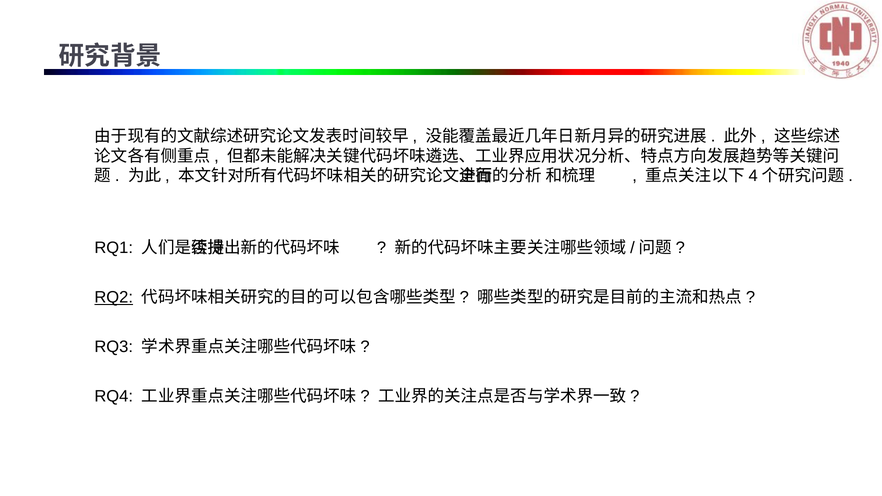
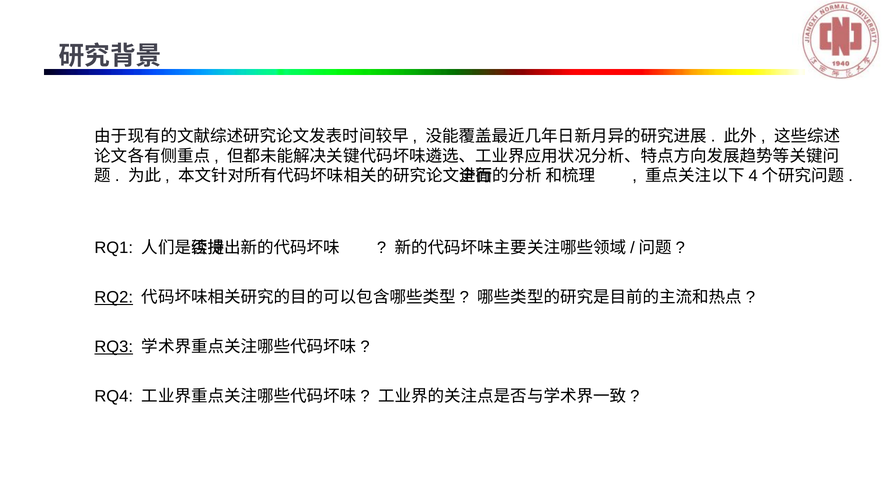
RQ3 underline: none -> present (114, 347)
